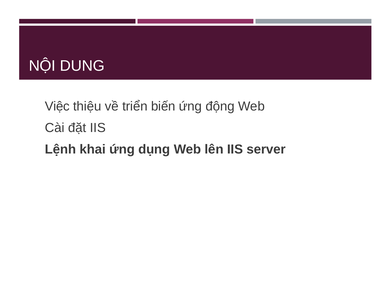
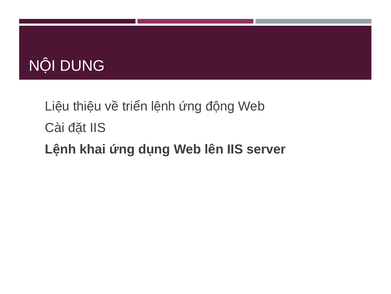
Việc: Việc -> Liệu (57, 106)
triển biến: biến -> lệnh (163, 106)
